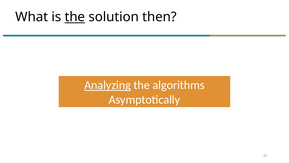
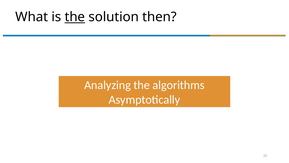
Analyzing underline: present -> none (108, 85)
